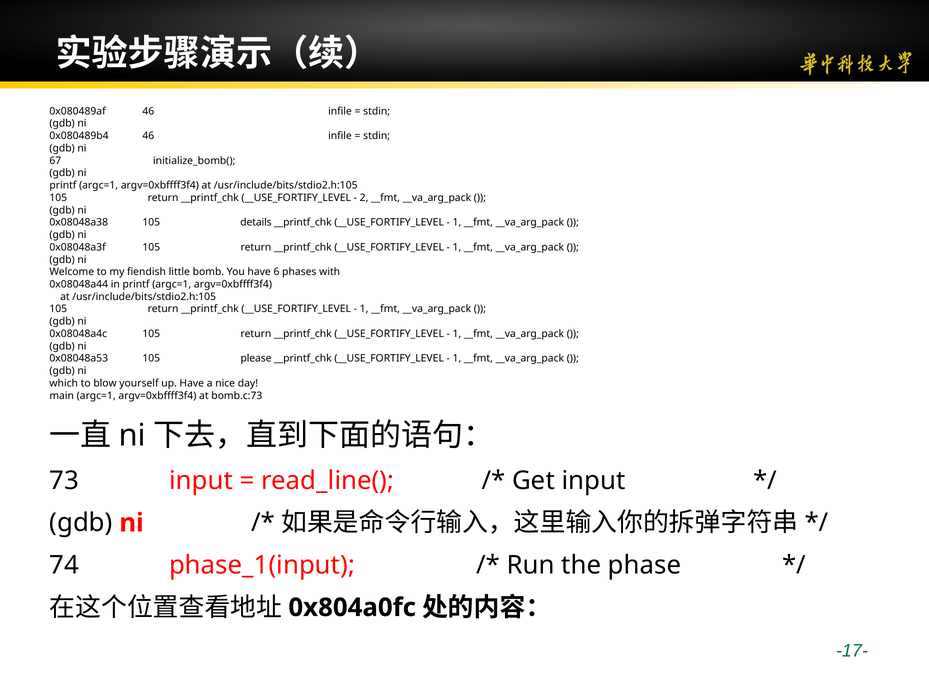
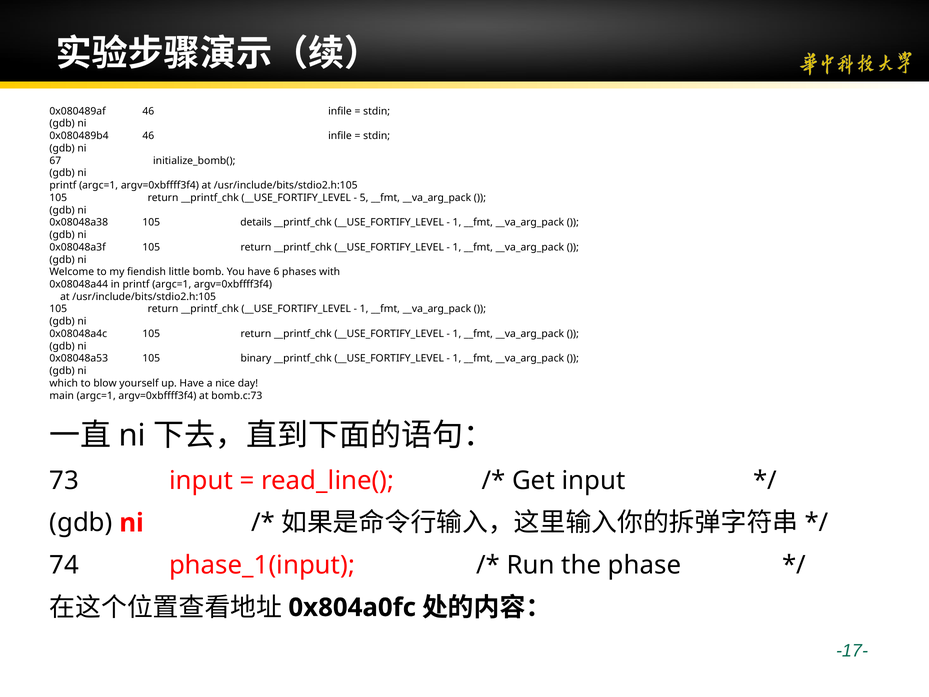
2: 2 -> 5 (364, 198)
please: please -> binary (256, 358)
